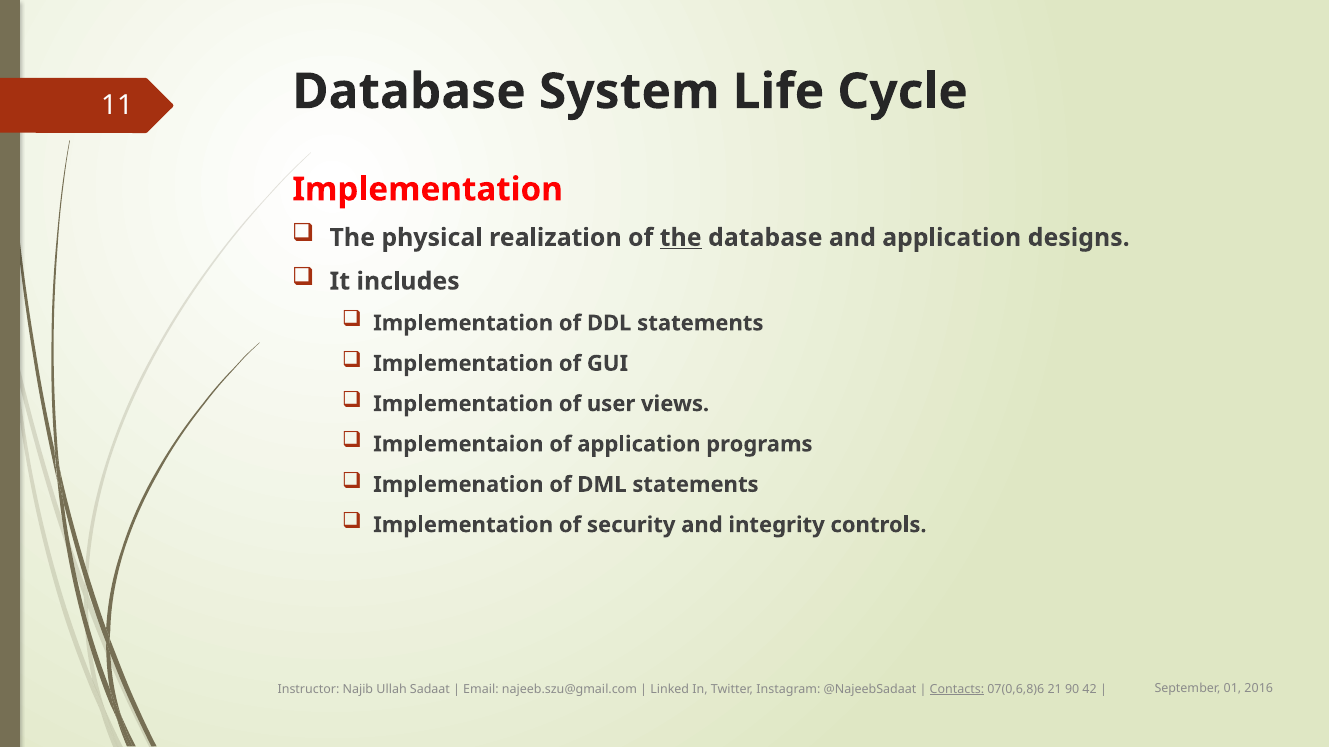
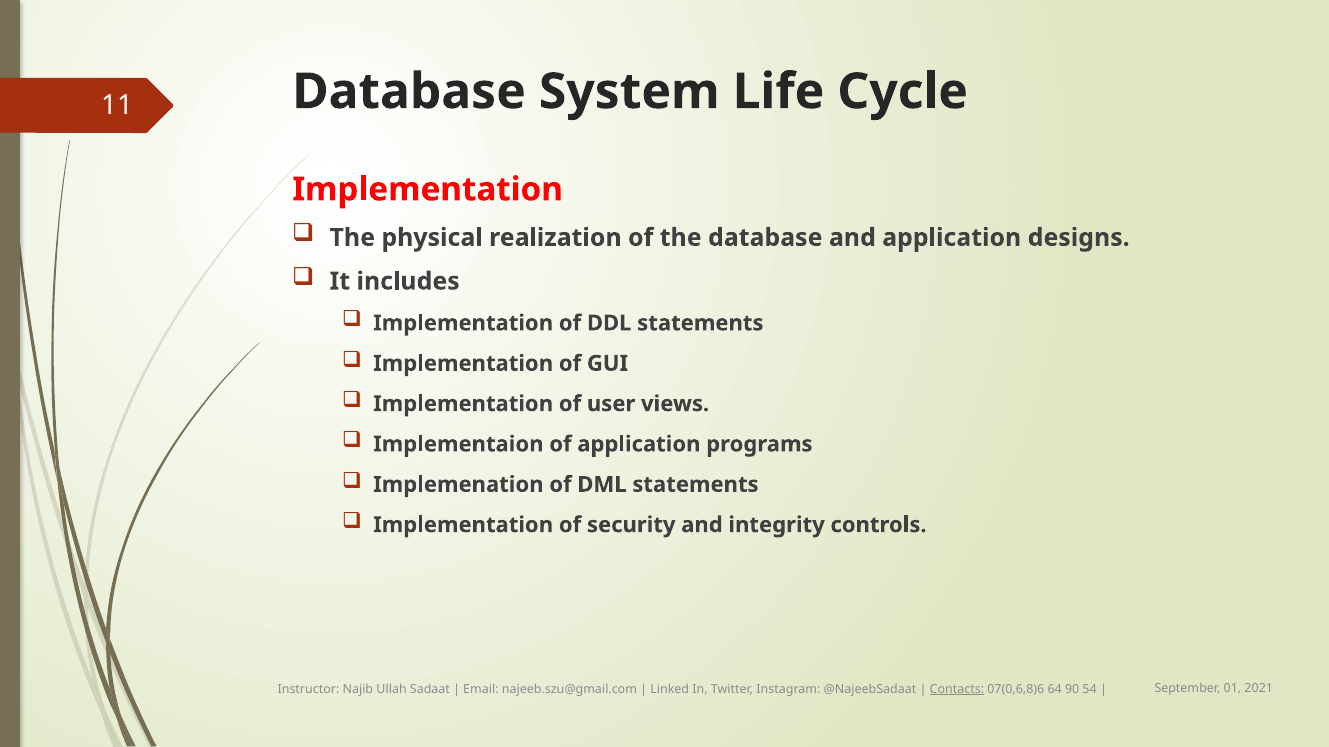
the underline: present -> none (681, 238)
2016: 2016 -> 2021 (1259, 689)
21: 21 -> 64 (1055, 690)
42: 42 -> 54 (1090, 690)
